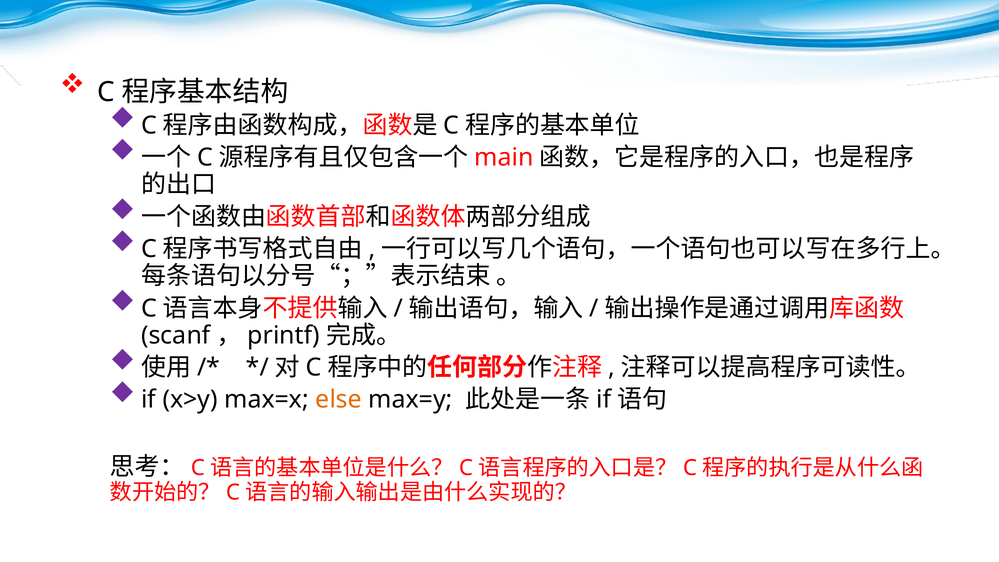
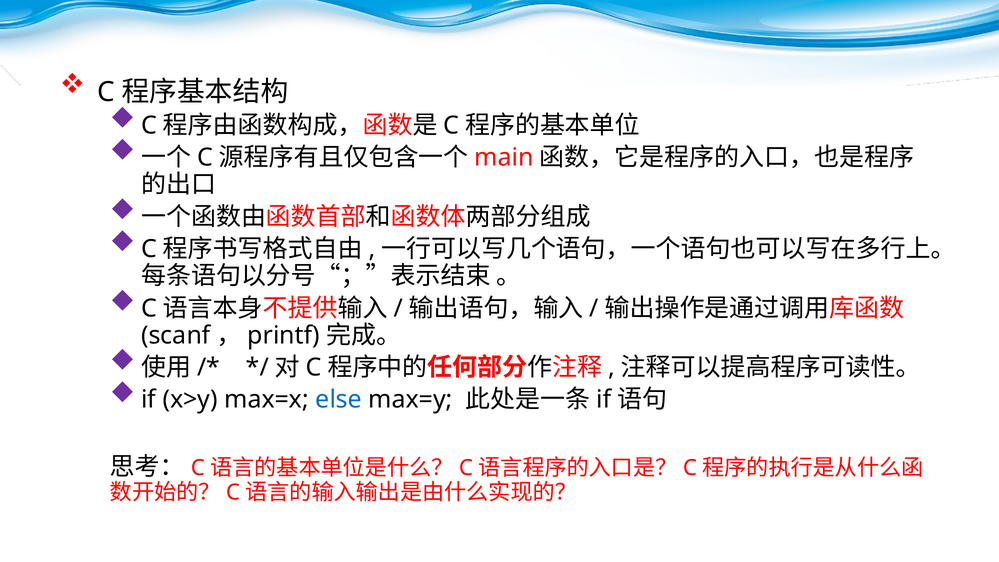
else colour: orange -> blue (339, 400)
